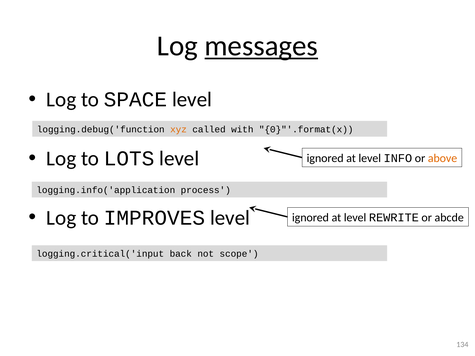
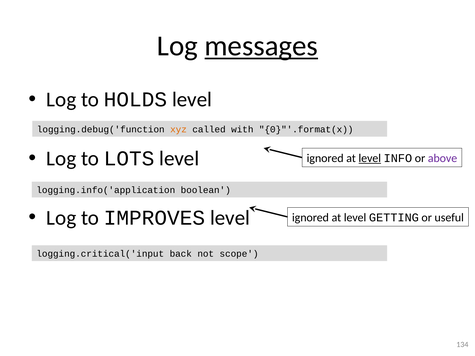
SPACE: SPACE -> HOLDS (136, 100)
level underline: none -> present (370, 158)
above colour: orange -> purple (443, 158)
process: process -> boolean (206, 190)
REWRITE: REWRITE -> GETTING (394, 218)
abcde: abcde -> useful (449, 218)
